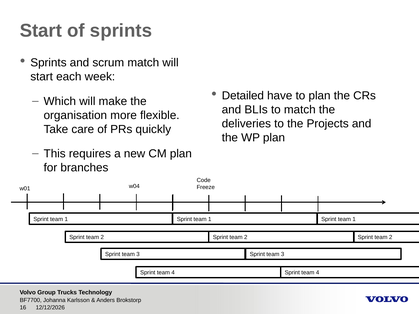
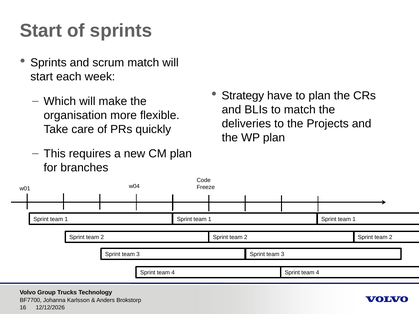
Detailed: Detailed -> Strategy (243, 96)
